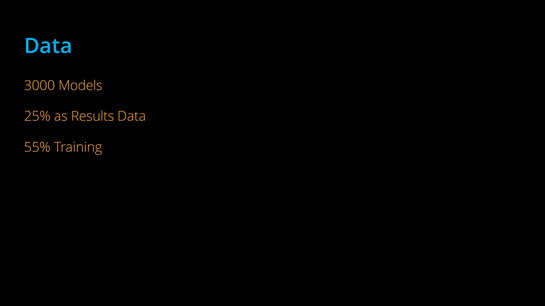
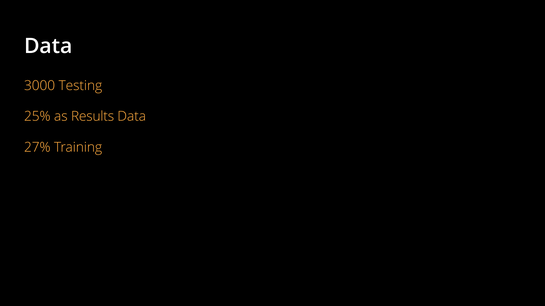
Data colour: light blue -> white (48, 46)
Models: Models -> Testing (80, 86)
55%: 55% -> 27% (37, 148)
